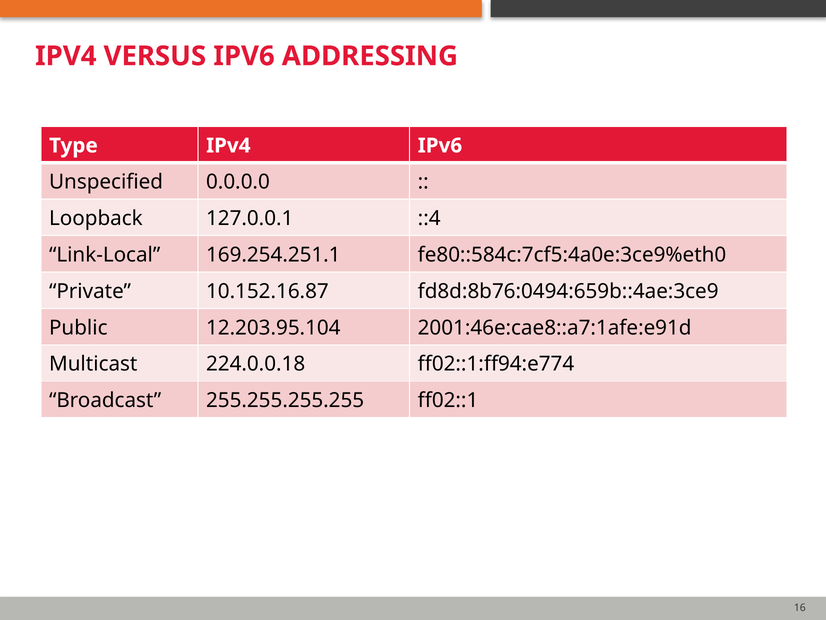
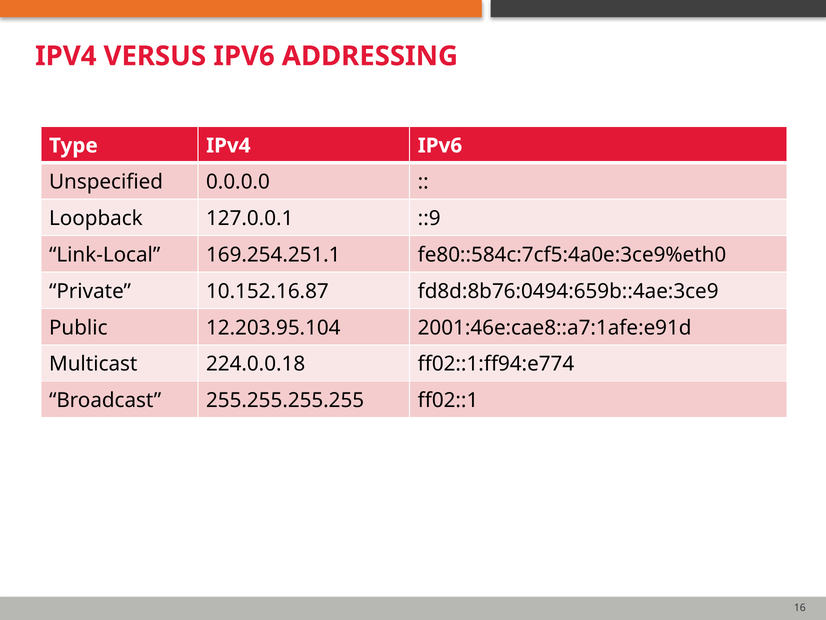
::4: ::4 -> ::9 (429, 218)
